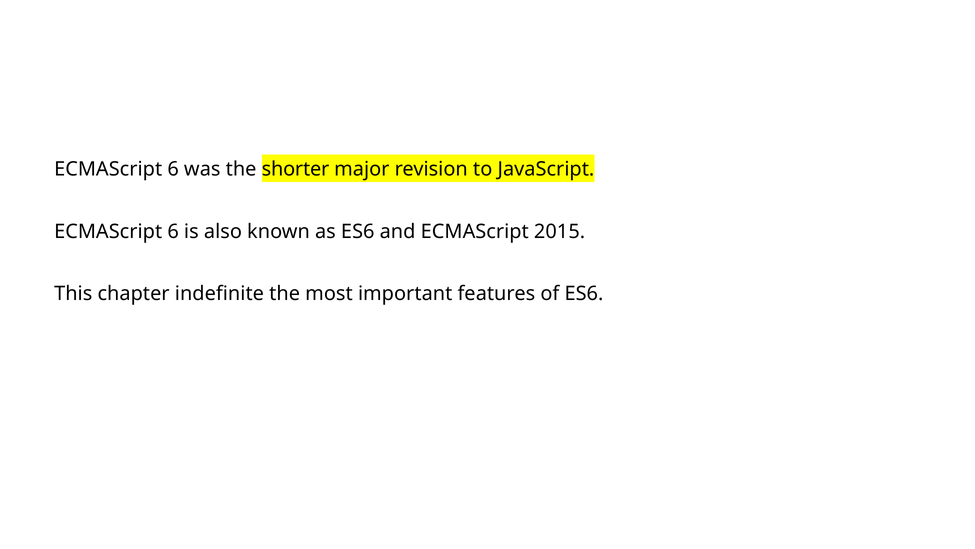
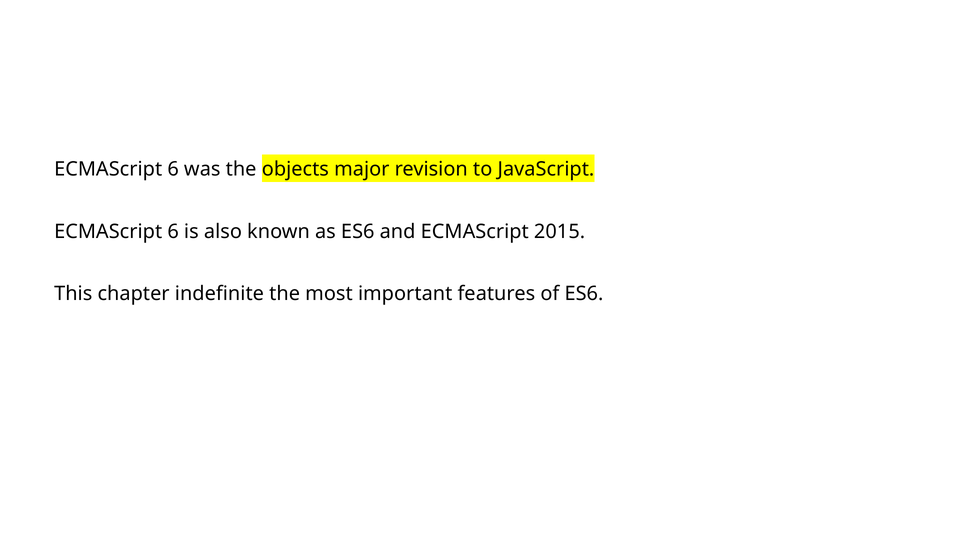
shorter: shorter -> objects (295, 169)
